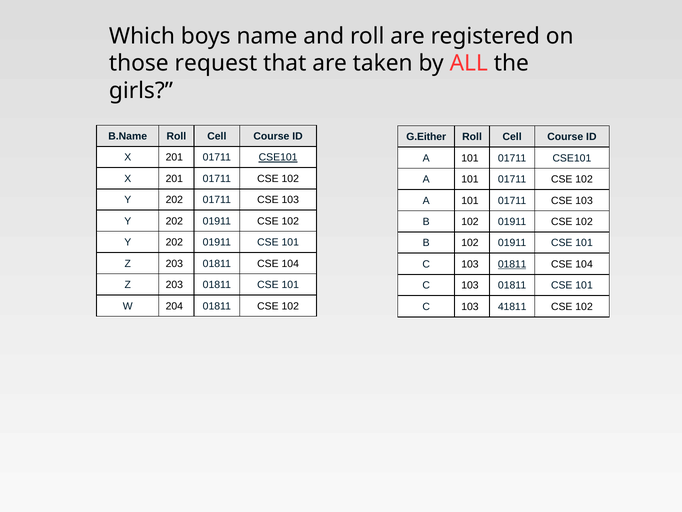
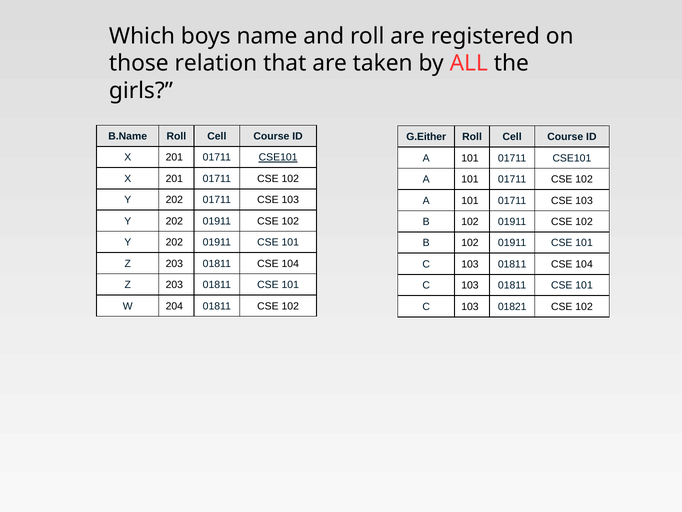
request: request -> relation (216, 63)
01811 underline: present -> none (512, 264)
41811: 41811 -> 01821 (512, 306)
